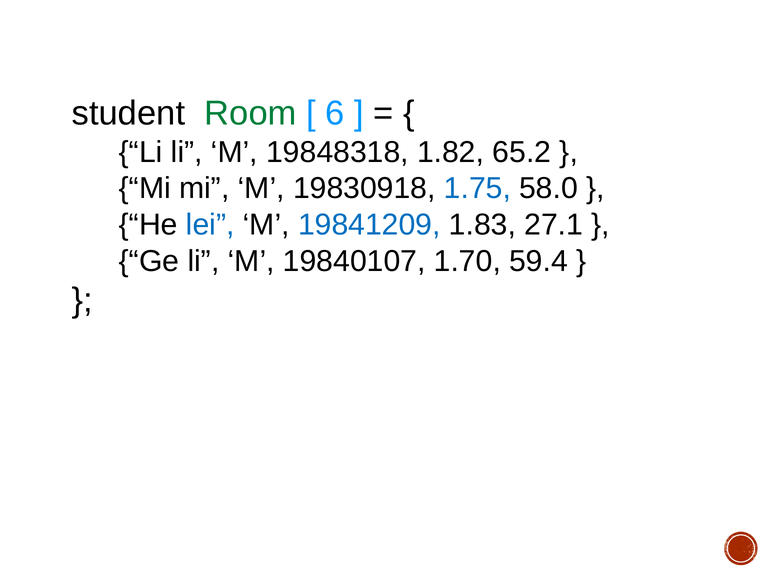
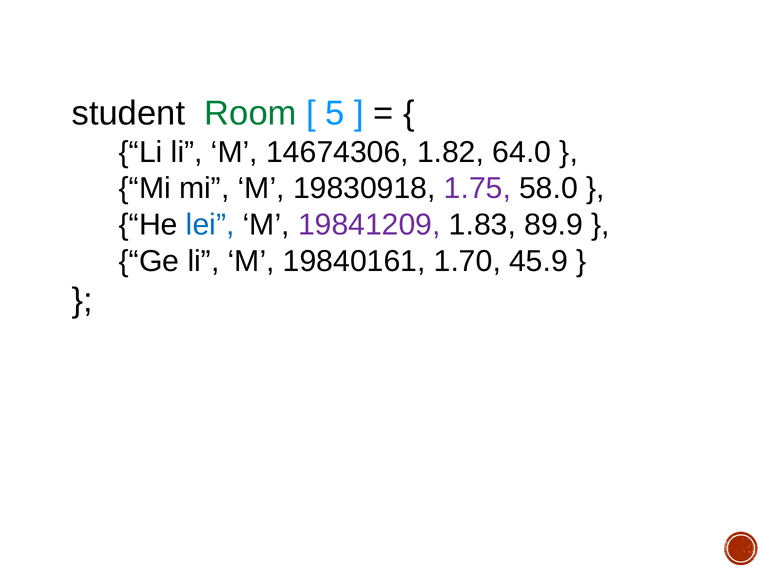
6: 6 -> 5 (335, 114)
19848318: 19848318 -> 14674306 (337, 152)
65.2: 65.2 -> 64.0 (522, 152)
1.75 colour: blue -> purple (477, 188)
19841209 colour: blue -> purple (369, 225)
27.1: 27.1 -> 89.9 (554, 225)
19840107: 19840107 -> 19840161 (354, 261)
59.4: 59.4 -> 45.9 (539, 261)
